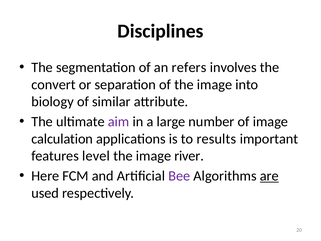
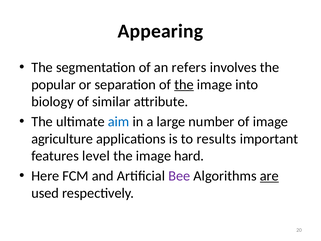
Disciplines: Disciplines -> Appearing (160, 31)
convert: convert -> popular (54, 84)
the underline: none -> present (184, 84)
aim colour: purple -> blue (119, 122)
calculation: calculation -> agriculture (62, 139)
river: river -> hard (189, 156)
